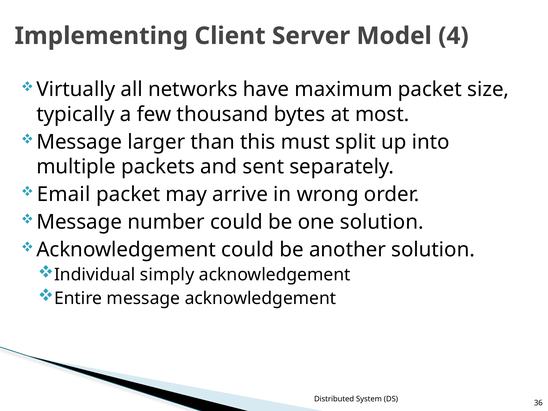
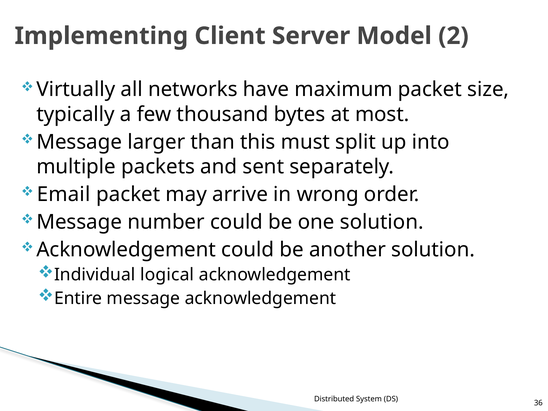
4: 4 -> 2 (453, 36)
simply: simply -> logical (167, 275)
